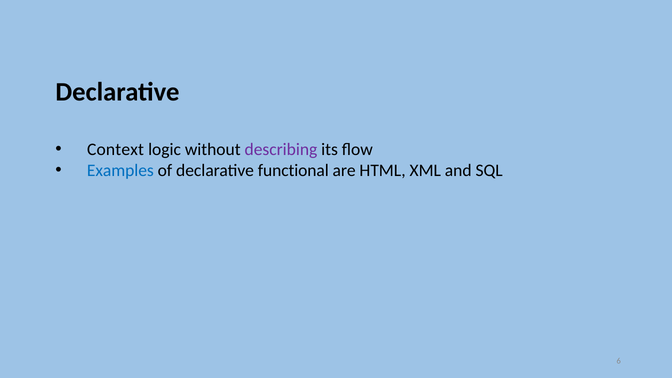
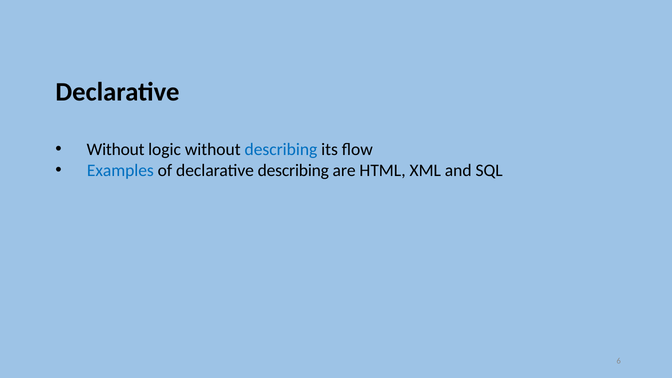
Context: Context -> Without (116, 150)
describing colour: purple -> blue (281, 150)
declarative functional: functional -> describing (293, 171)
